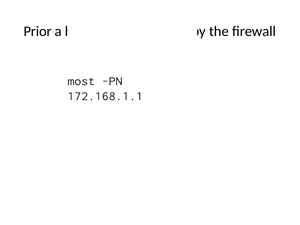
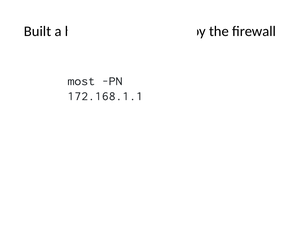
Prior: Prior -> Built (38, 31)
